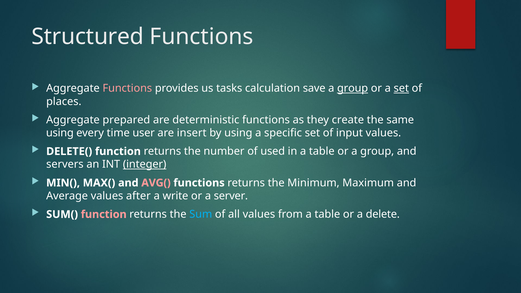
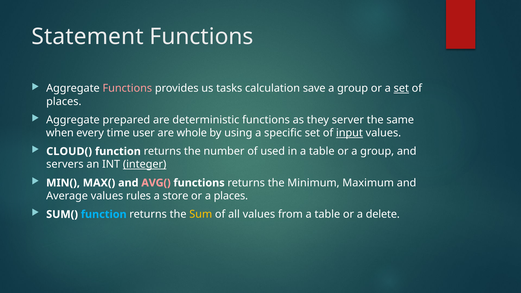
Structured: Structured -> Statement (88, 37)
group underline: present -> none (353, 88)
create: create -> server (348, 120)
using: using -> when (60, 133)
insert: insert -> whole (192, 133)
input underline: none -> present (349, 133)
DELETE(: DELETE( -> CLOUD( (69, 151)
after: after -> rules (138, 196)
write: write -> store (175, 196)
a server: server -> places (231, 196)
function colour: pink -> light blue (104, 214)
Sum colour: light blue -> yellow (201, 214)
